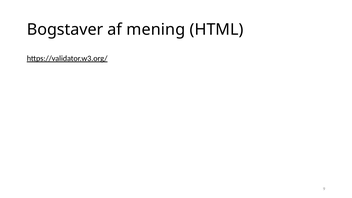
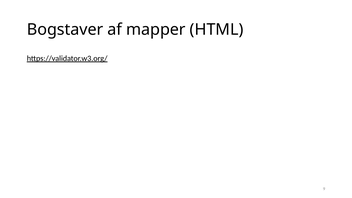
mening: mening -> mapper (156, 30)
